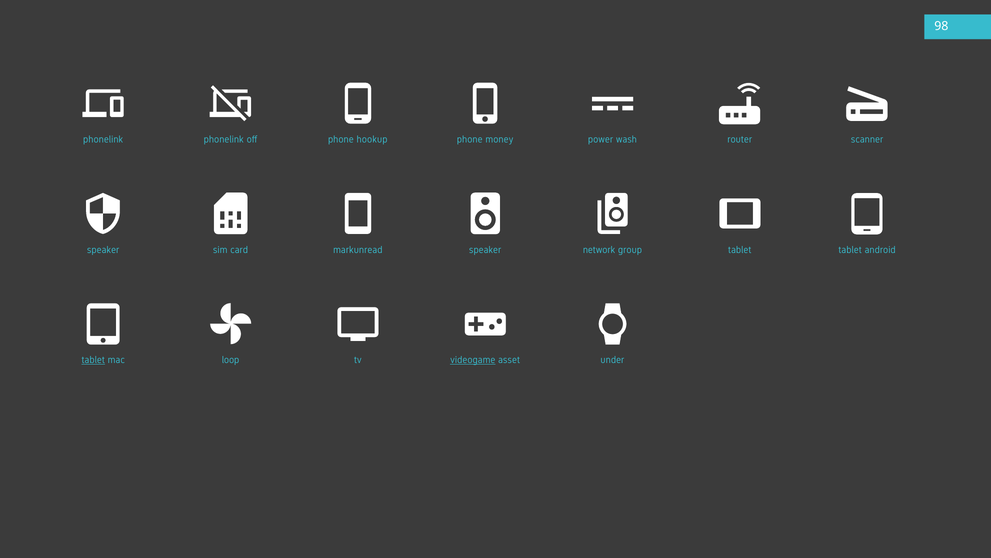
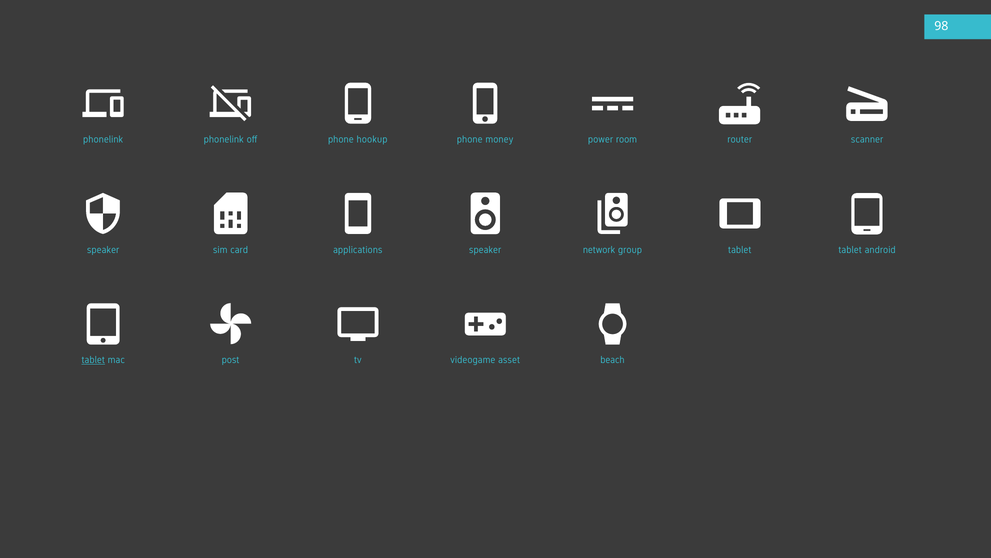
wash: wash -> room (626, 140)
markunread: markunread -> applications (358, 250)
loop: loop -> post (231, 360)
videogame underline: present -> none (473, 360)
under: under -> beach (612, 360)
